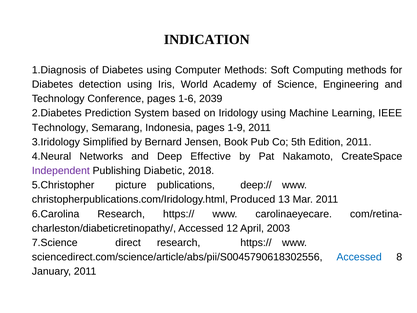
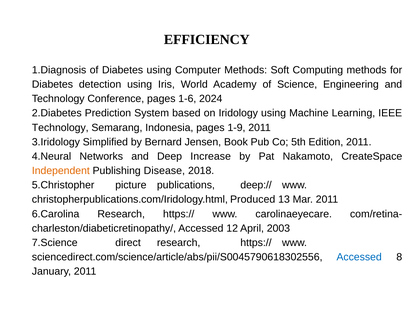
INDICATION: INDICATION -> EFFICIENCY (207, 40)
2039: 2039 -> 2024 (211, 99)
Effective: Effective -> Increase (211, 156)
Independent colour: purple -> orange (61, 171)
Diabetic: Diabetic -> Disease (164, 171)
